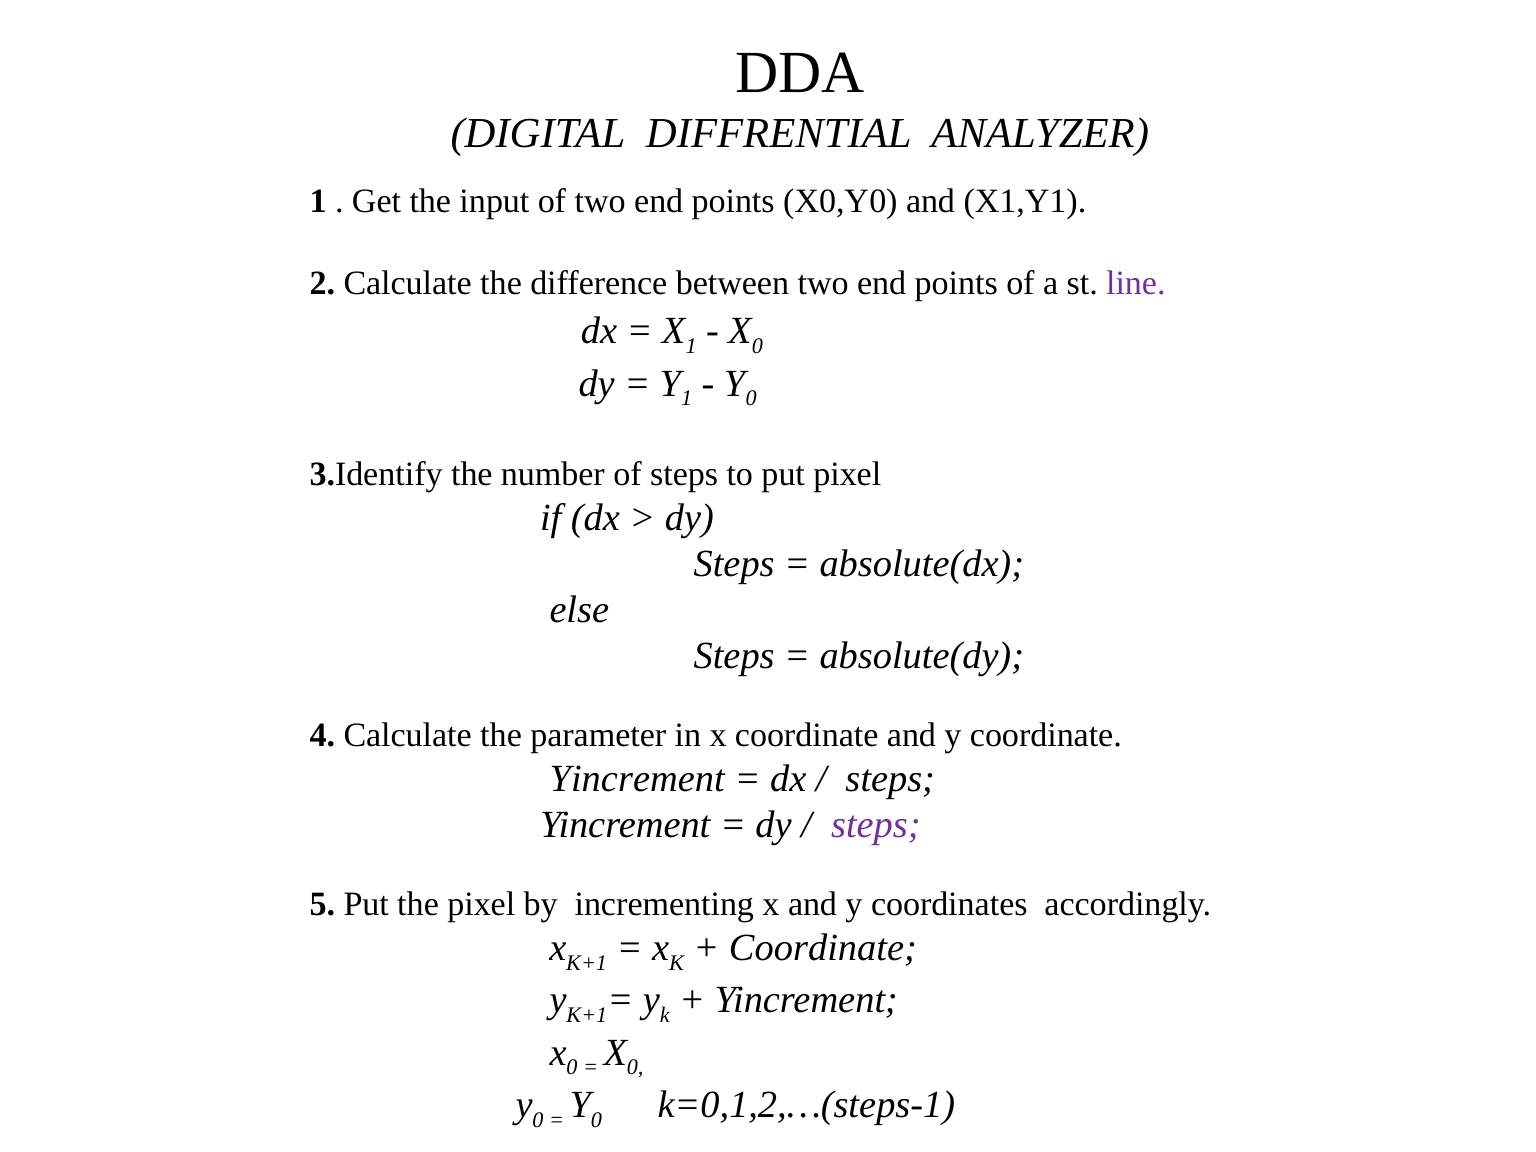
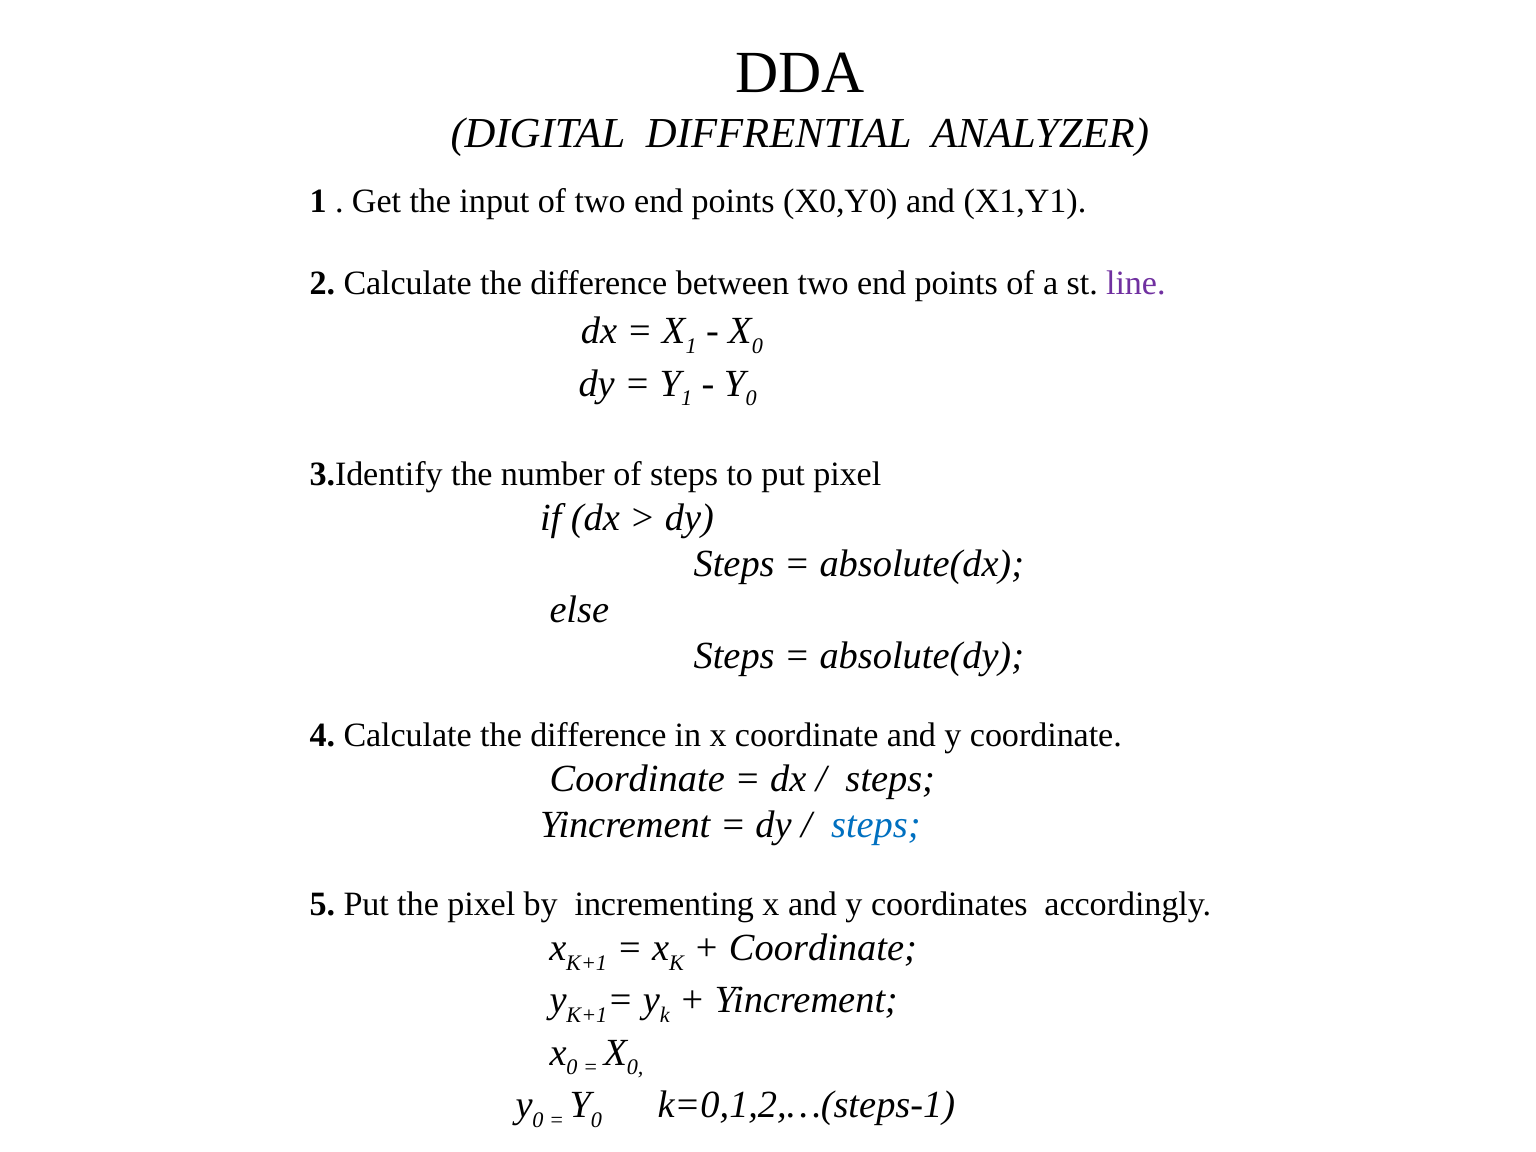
4 Calculate the parameter: parameter -> difference (598, 735)
Yincrement: Yincrement -> Coordinate (637, 779)
steps colour: purple -> blue (876, 825)
